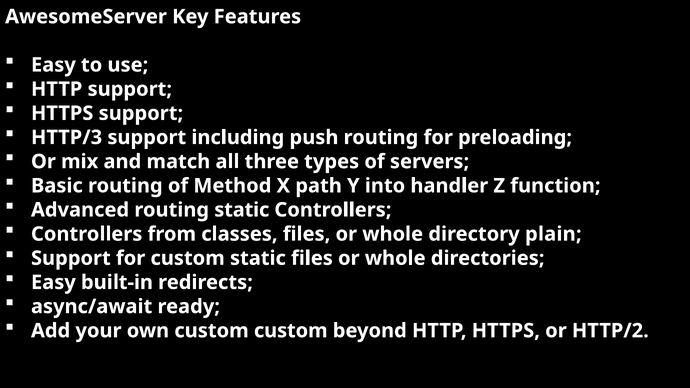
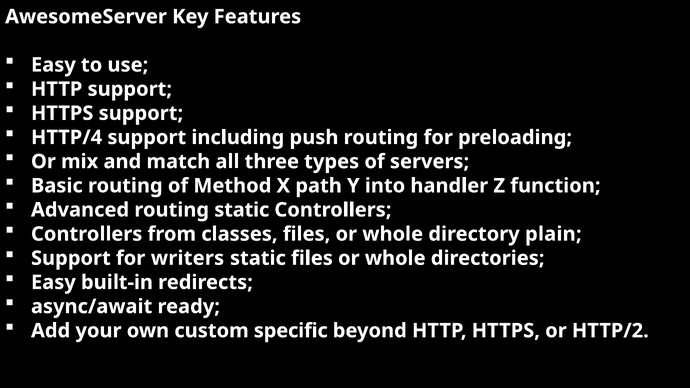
HTTP/3: HTTP/3 -> HTTP/4 (67, 137)
for custom: custom -> writers (188, 258)
custom custom: custom -> specific (291, 331)
